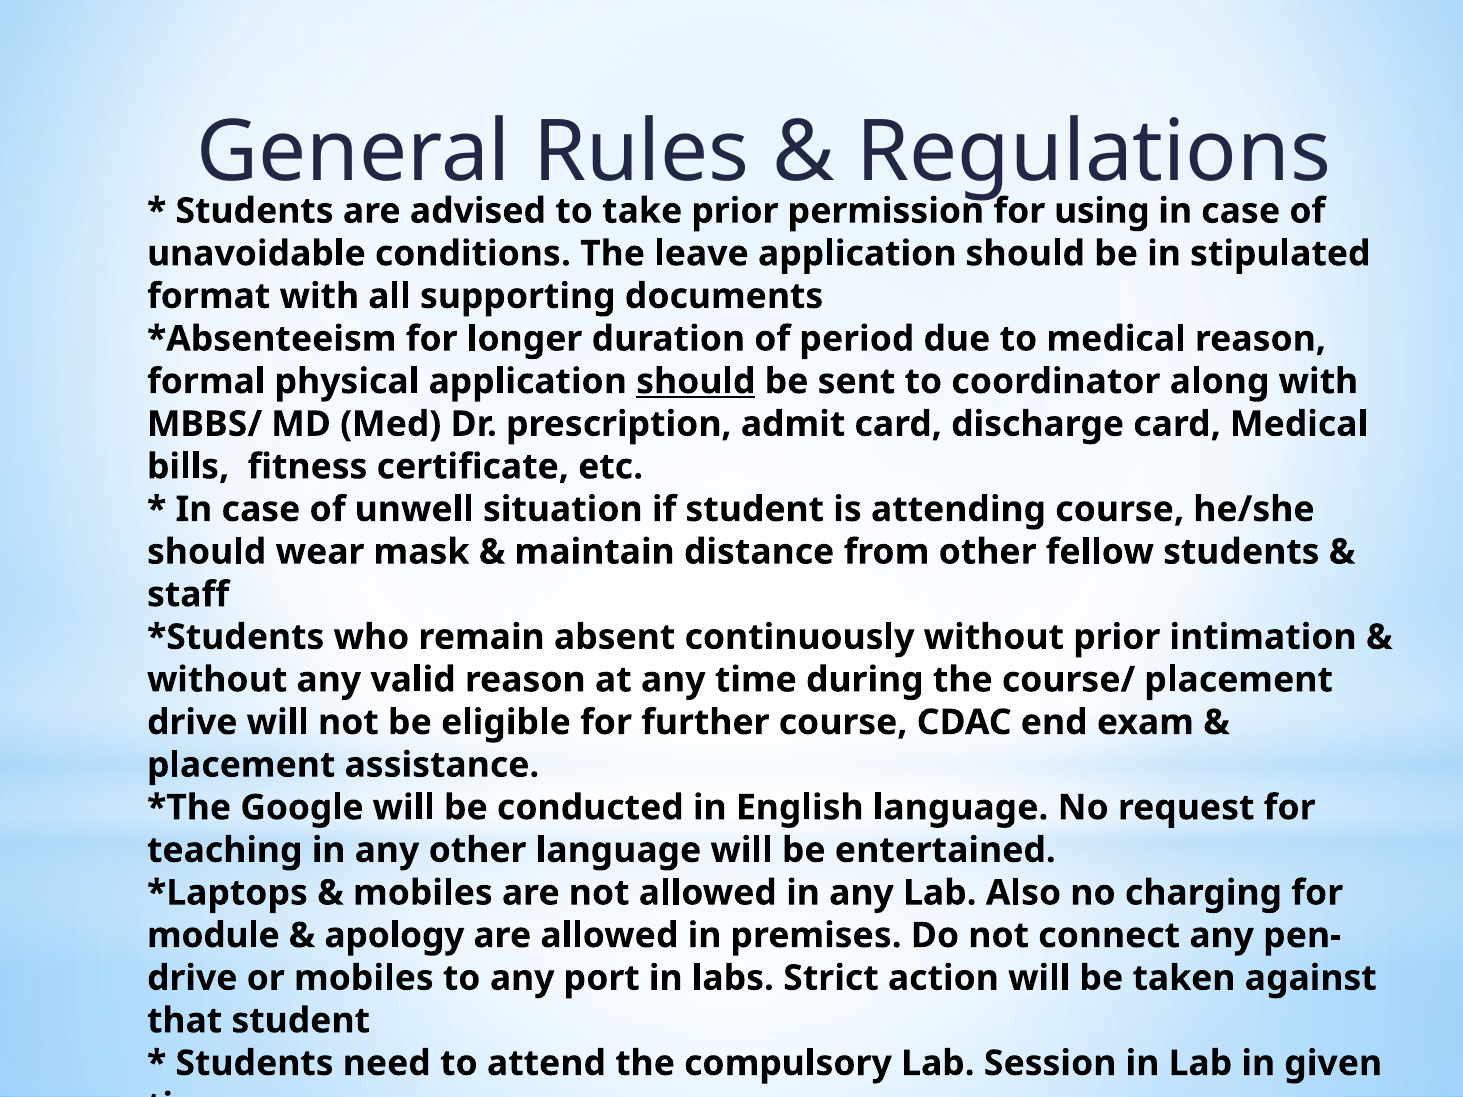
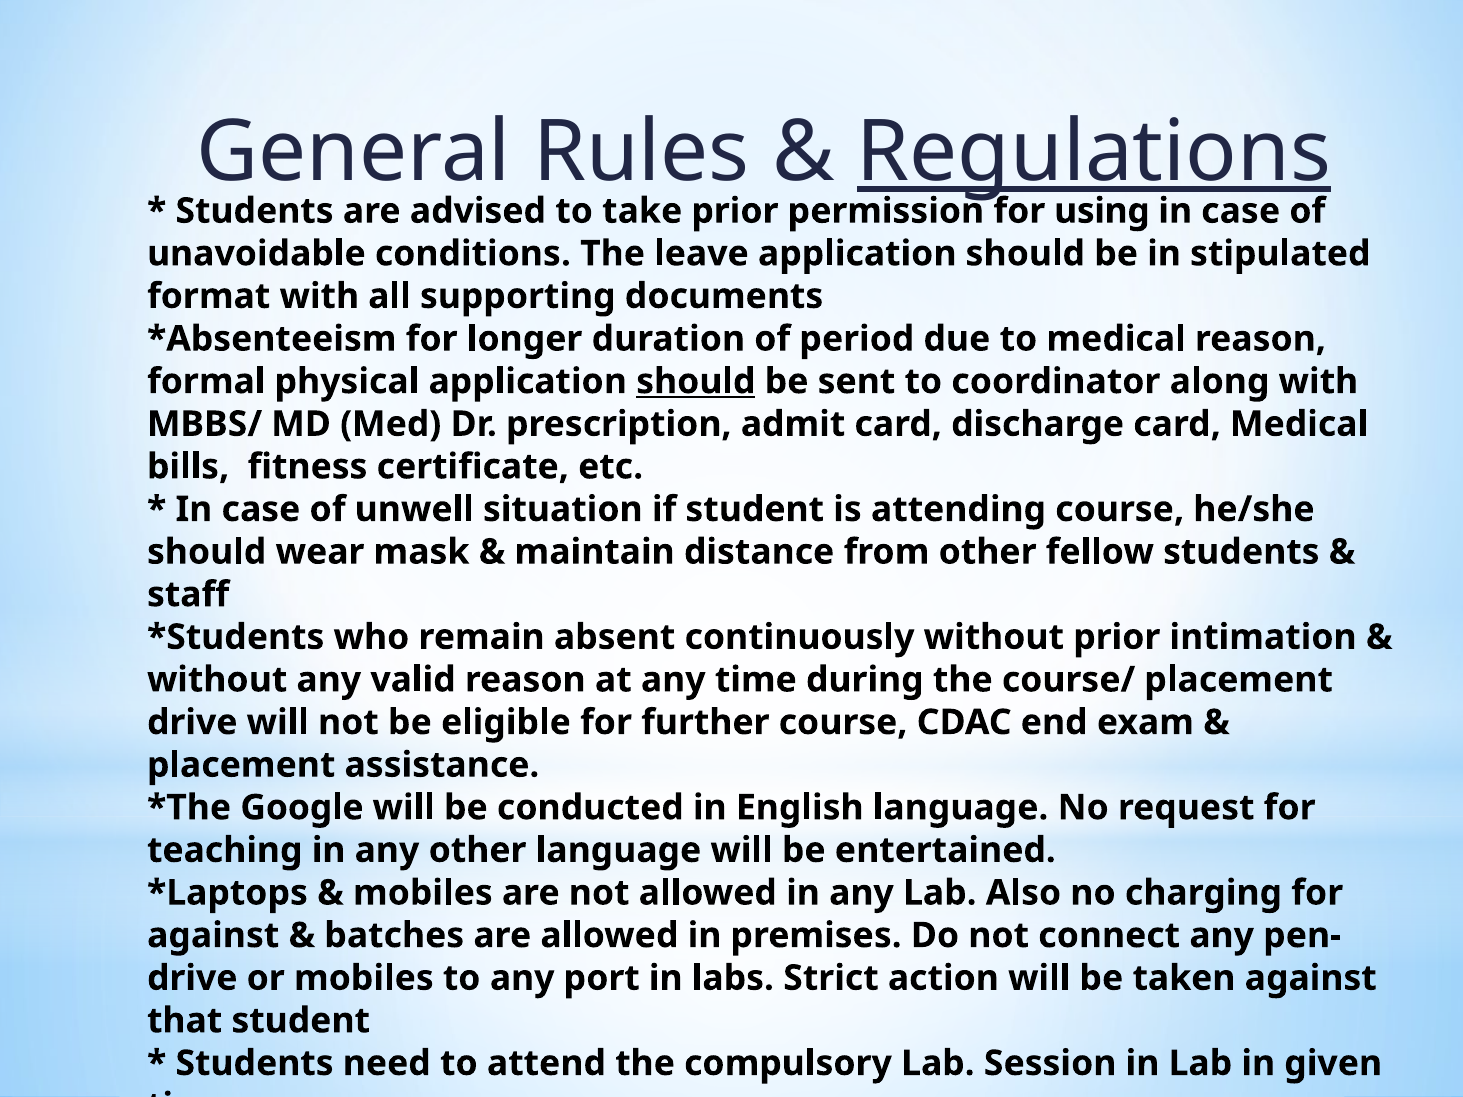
Regulations underline: none -> present (1094, 152)
module: module -> against (213, 936)
apology: apology -> batches (394, 936)
